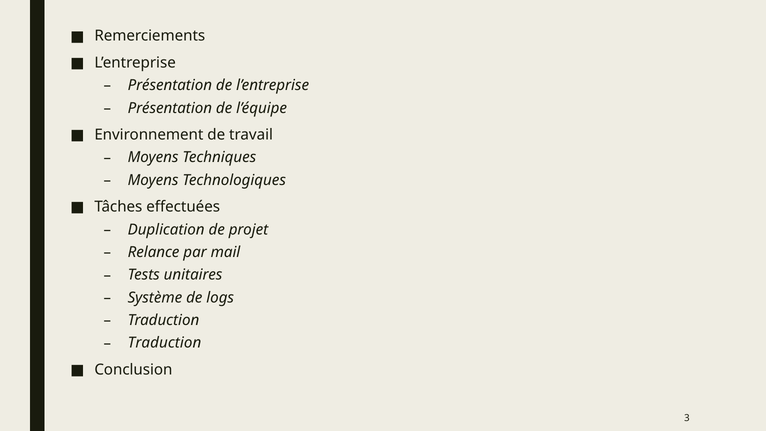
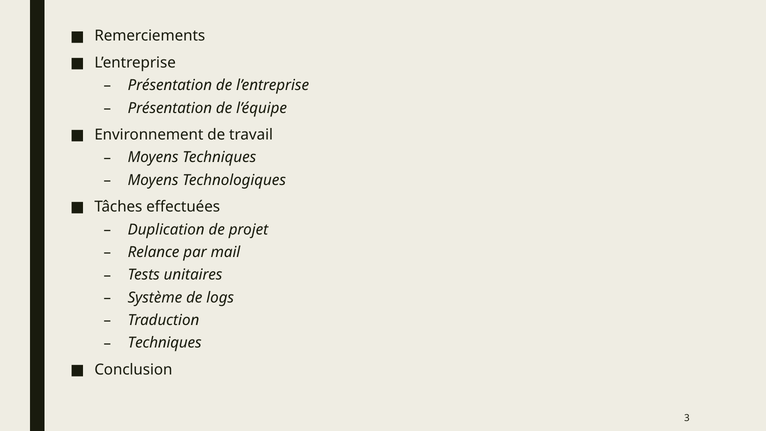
Traduction: Traduction -> Techniques (165, 343)
